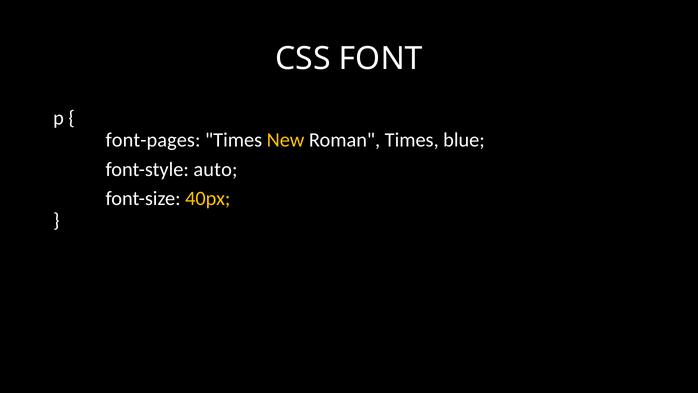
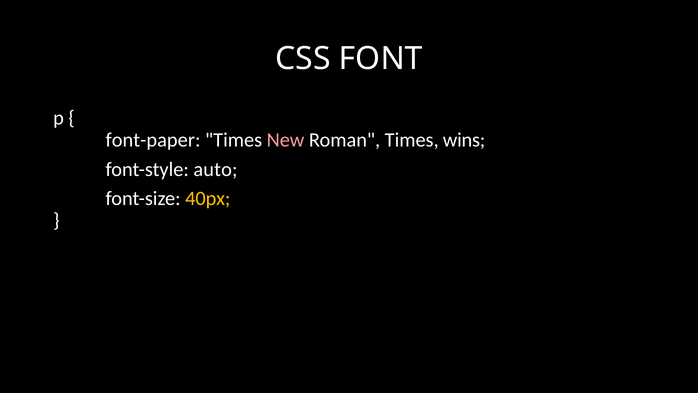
font-pages: font-pages -> font-paper (153, 140)
New colour: yellow -> pink (286, 140)
blue: blue -> wins (464, 140)
